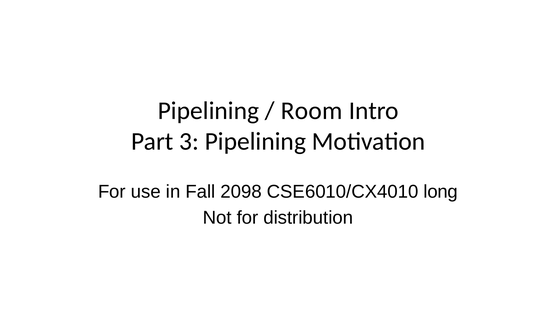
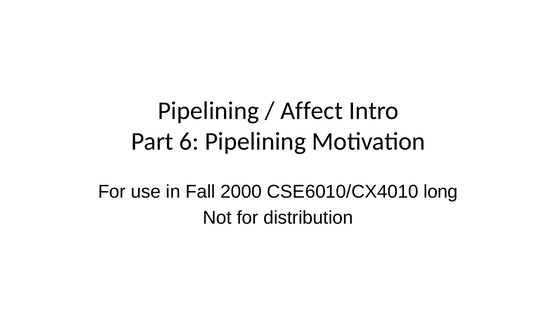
Room: Room -> Affect (312, 111)
3: 3 -> 6 (189, 141)
2098: 2098 -> 2000 (241, 192)
